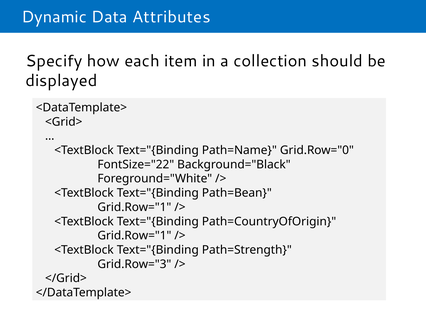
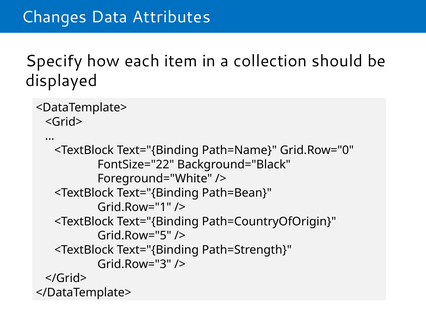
Dynamic: Dynamic -> Changes (54, 17)
Grid.Row="1: Grid.Row="1 -> Grid.Row="5 (134, 235)
